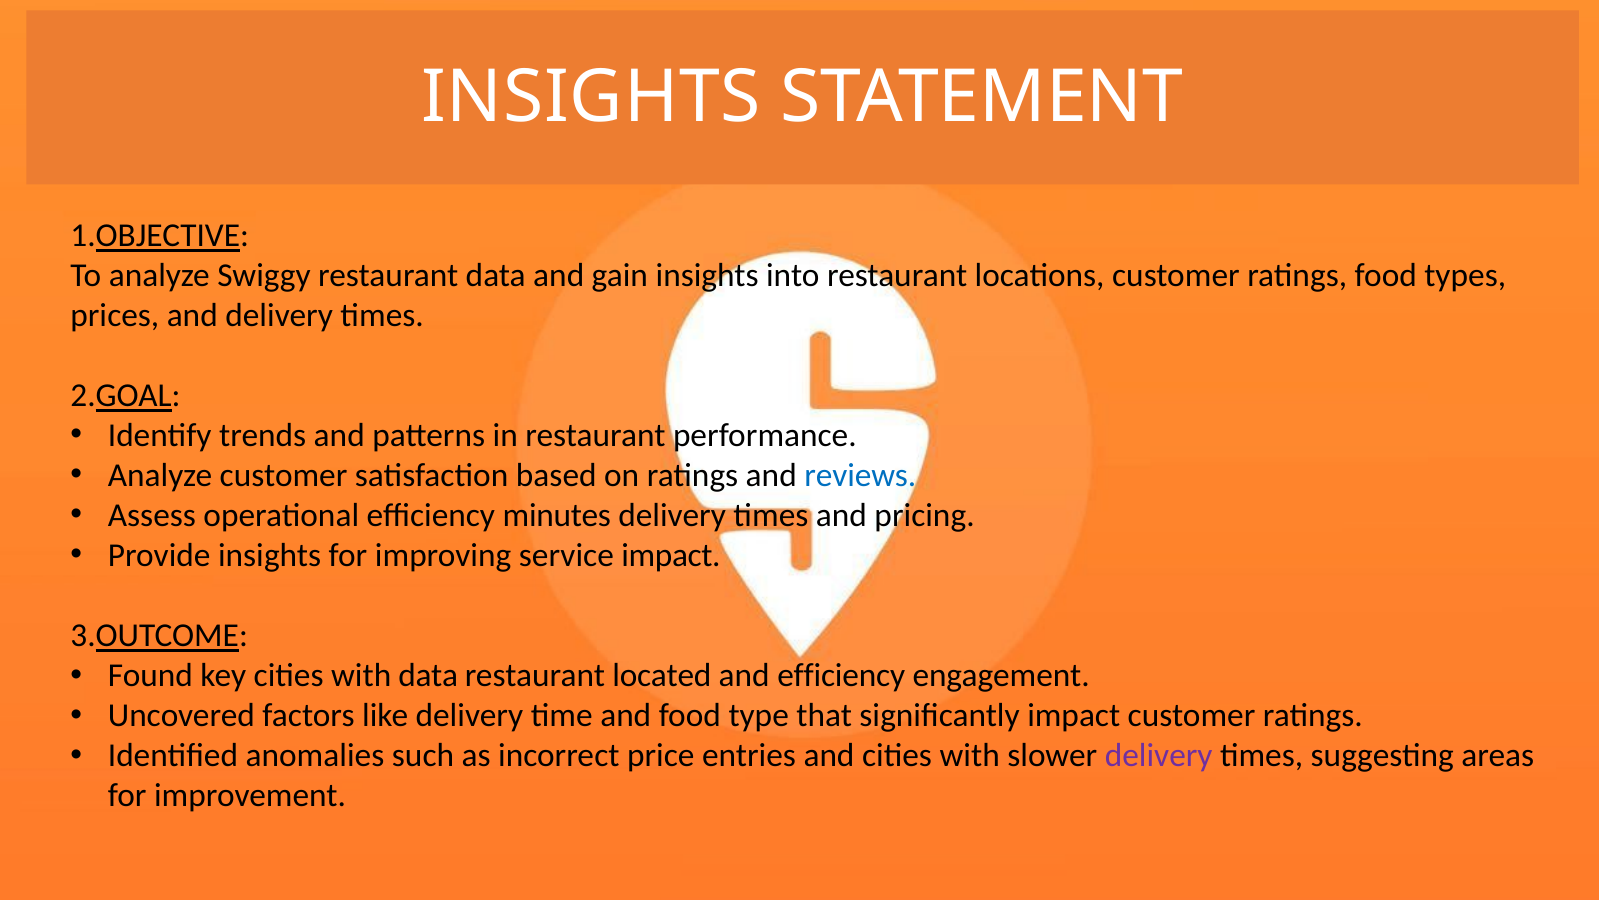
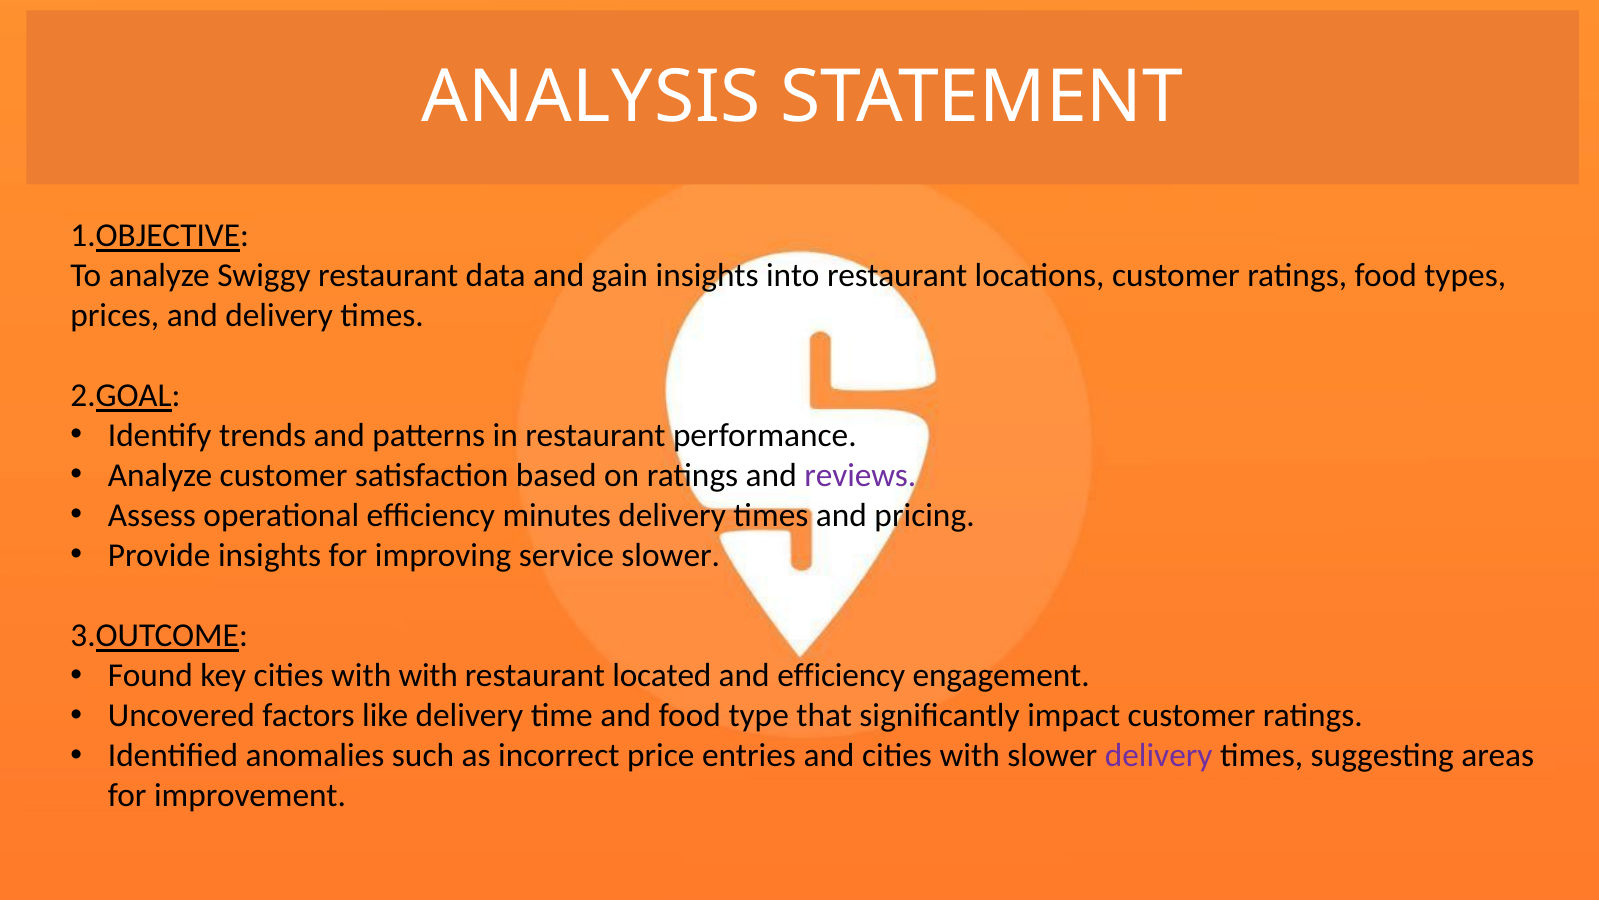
INSIGHTS: INSIGHTS -> ANALYSIS (591, 97)
reviews colour: blue -> purple (860, 476)
service impact: impact -> slower (671, 556)
with data: data -> with (428, 675)
